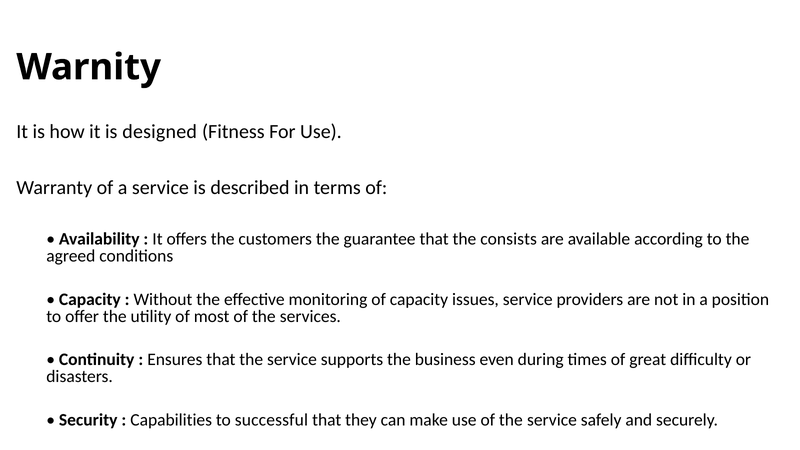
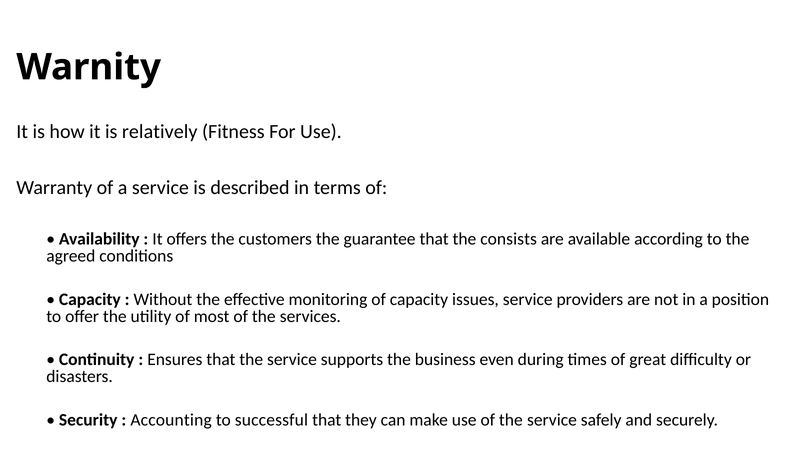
designed: designed -> relatively (160, 132)
Capabilities: Capabilities -> Accounting (171, 420)
